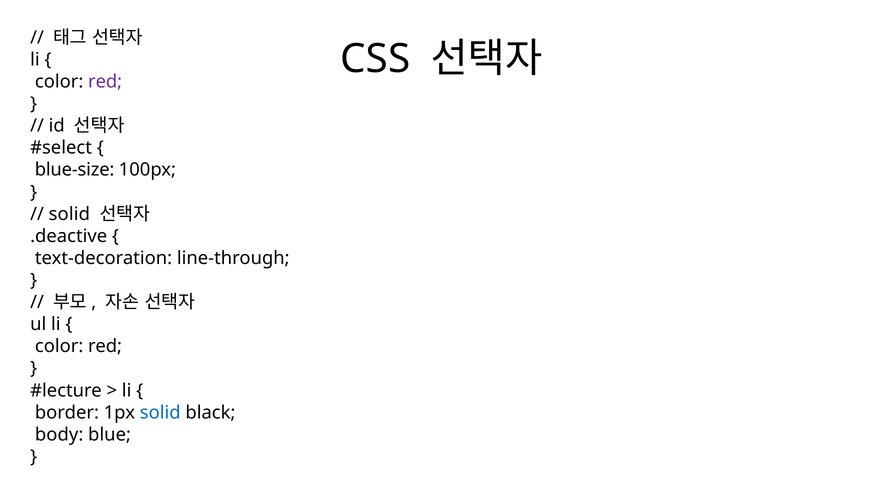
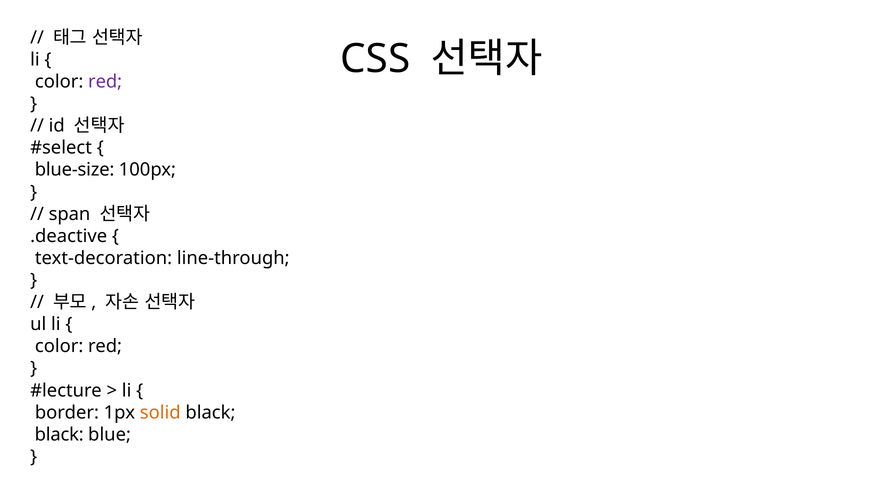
solid: solid -> span (69, 214)
solid colour: blue -> orange (160, 413)
body: body -> black (59, 435)
